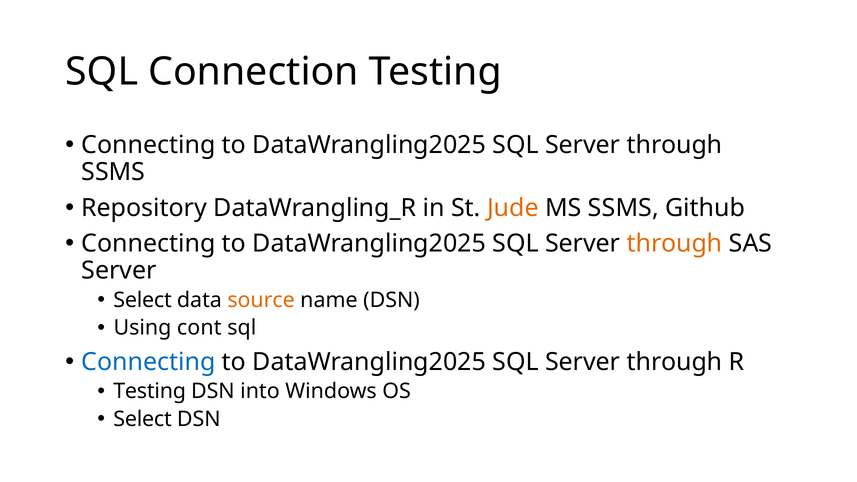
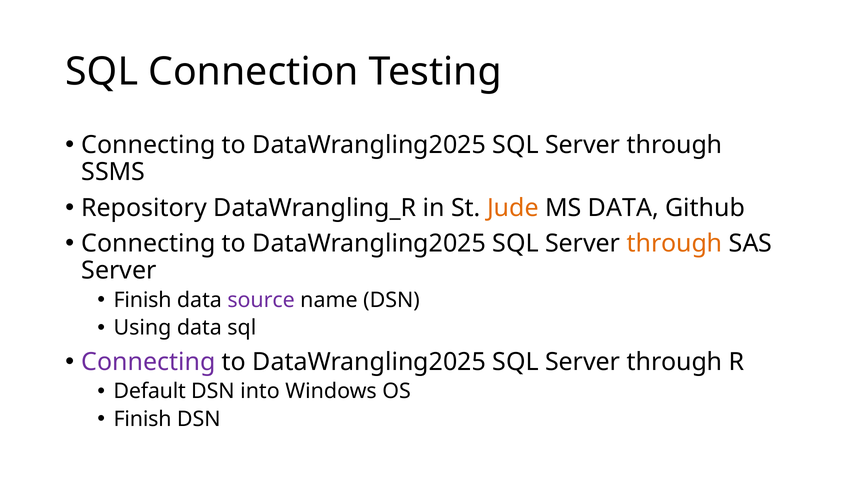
MS SSMS: SSMS -> DATA (623, 208)
Select: Select -> Finish (143, 300)
source colour: orange -> purple (261, 300)
Using cont: cont -> data (199, 328)
Connecting colour: blue -> purple (148, 362)
Testing: Testing -> Default (150, 391)
Select: Select -> Finish (143, 419)
